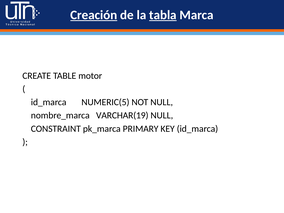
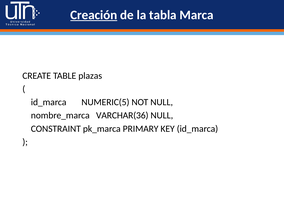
tabla underline: present -> none (163, 15)
motor: motor -> plazas (90, 76)
VARCHAR(19: VARCHAR(19 -> VARCHAR(36 (122, 115)
